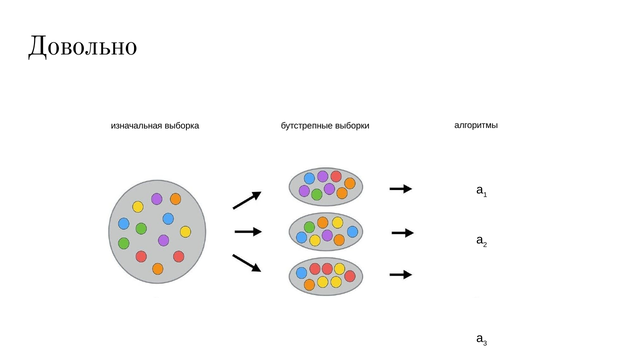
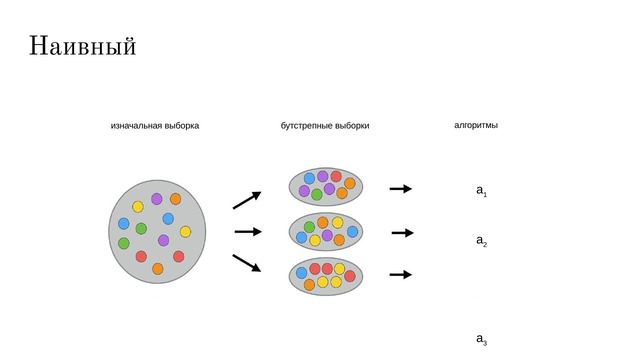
Довольно: Довольно -> Наивный (83, 46)
